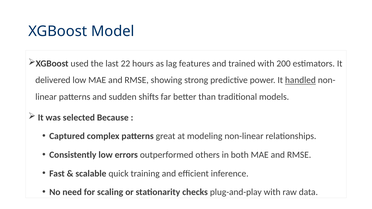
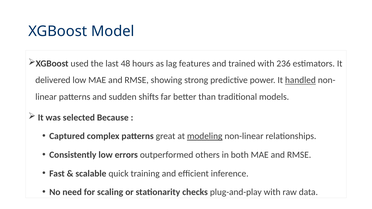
22: 22 -> 48 (125, 64)
200: 200 -> 236 (284, 64)
modeling underline: none -> present (205, 136)
